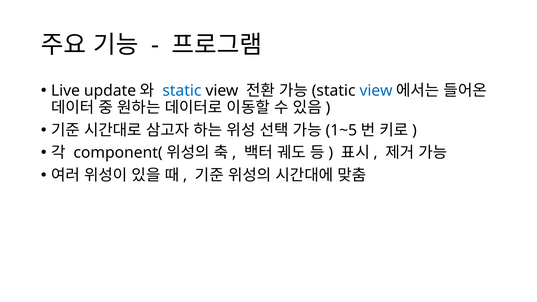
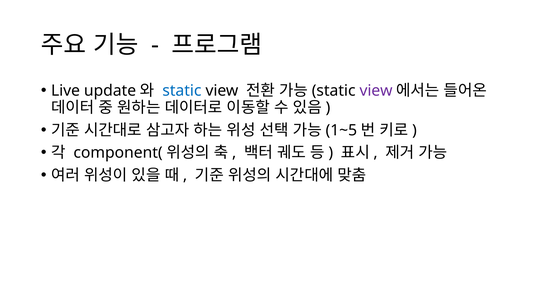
view colour: blue -> purple (376, 91)
